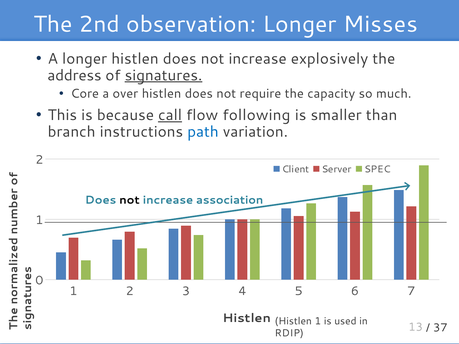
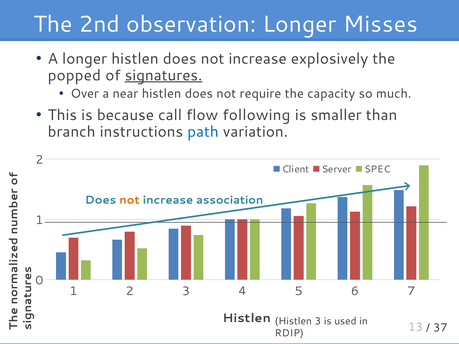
address: address -> popped (74, 75)
Core: Core -> Over (85, 94)
over: over -> near (125, 94)
call underline: present -> none (170, 115)
not colour: black -> orange (129, 200)
Histlen 1: 1 -> 3 (318, 321)
